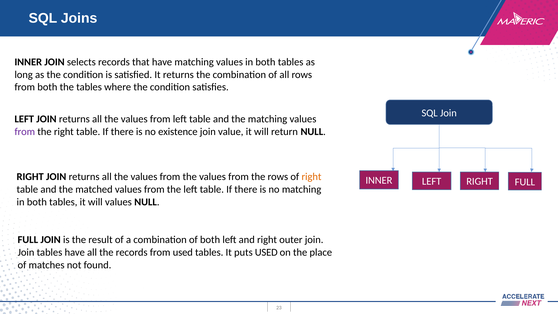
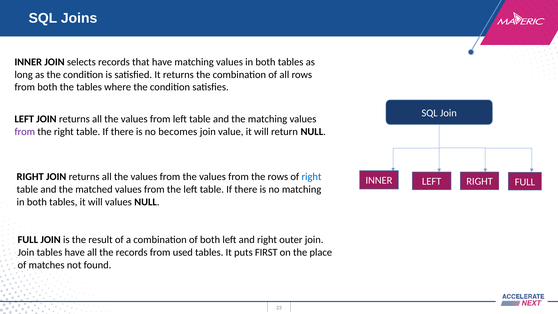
existence: existence -> becomes (178, 132)
right colour: orange -> blue (311, 177)
puts USED: USED -> FIRST (266, 252)
